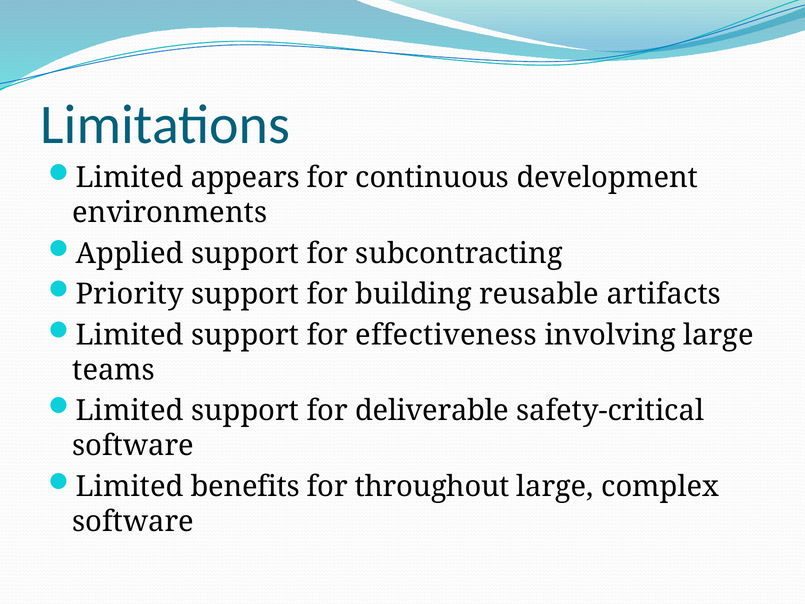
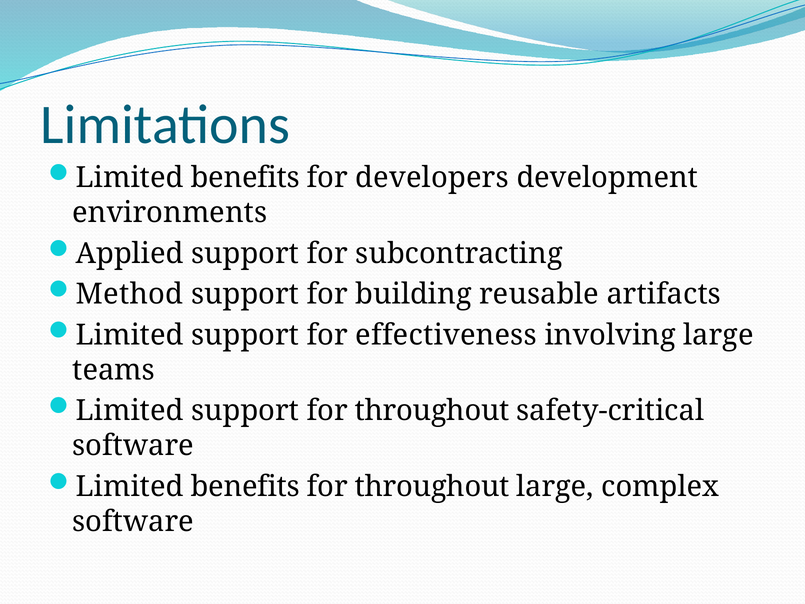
appears: appears -> benefits (245, 178)
continuous: continuous -> developers (432, 178)
Priority: Priority -> Method (130, 294)
support for deliverable: deliverable -> throughout (432, 411)
